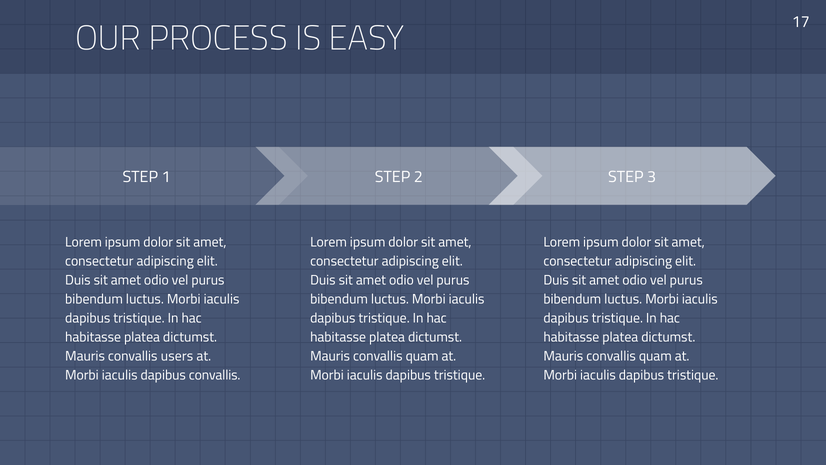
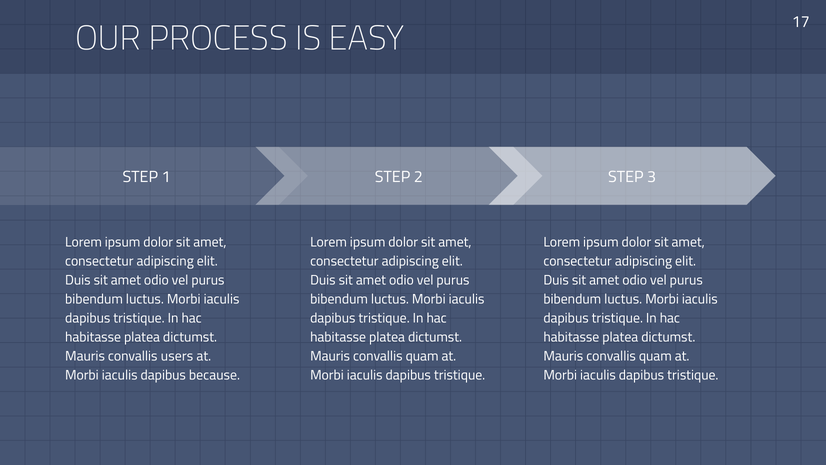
dapibus convallis: convallis -> because (214, 375)
